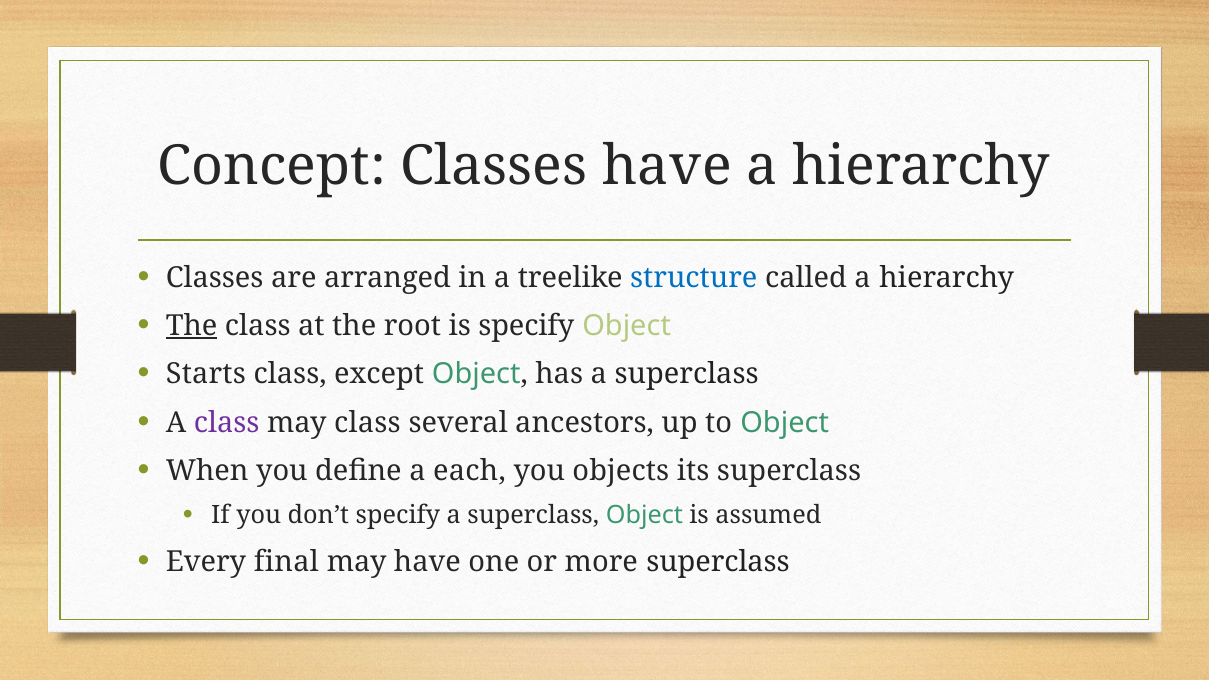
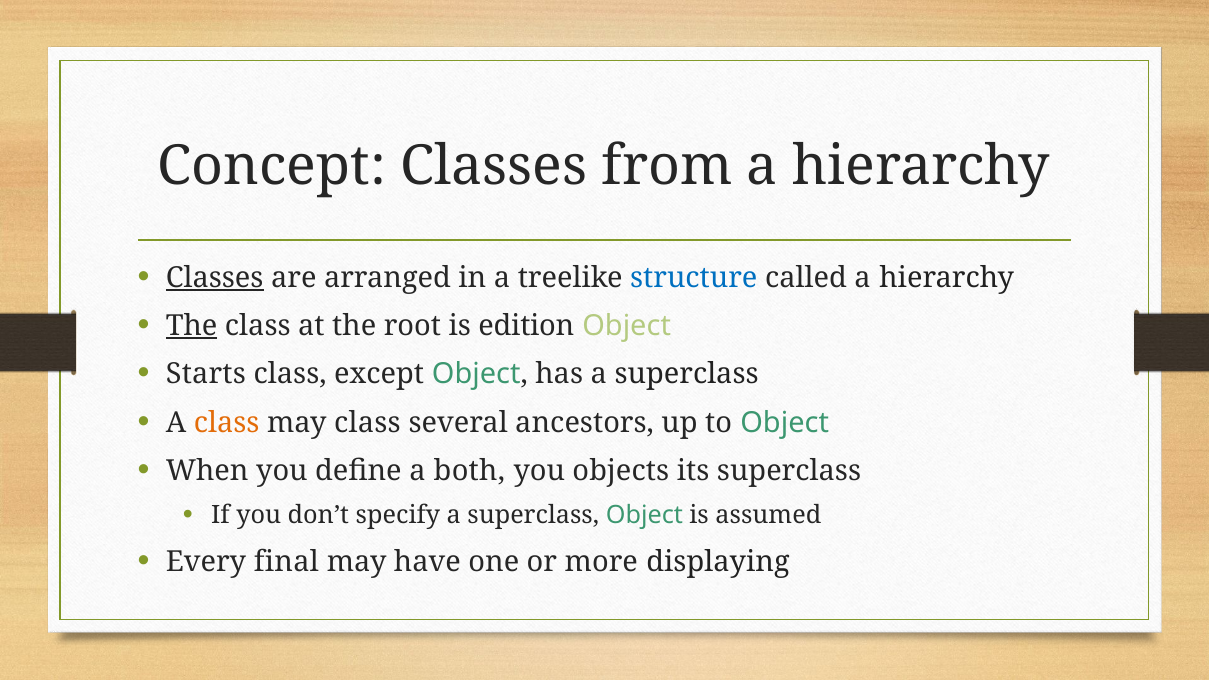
Classes have: have -> from (667, 166)
Classes underline: none -> present (215, 277)
is specify: specify -> edition (526, 326)
class colour: purple -> orange (227, 423)
each: each -> both (469, 471)
more superclass: superclass -> displaying (718, 562)
